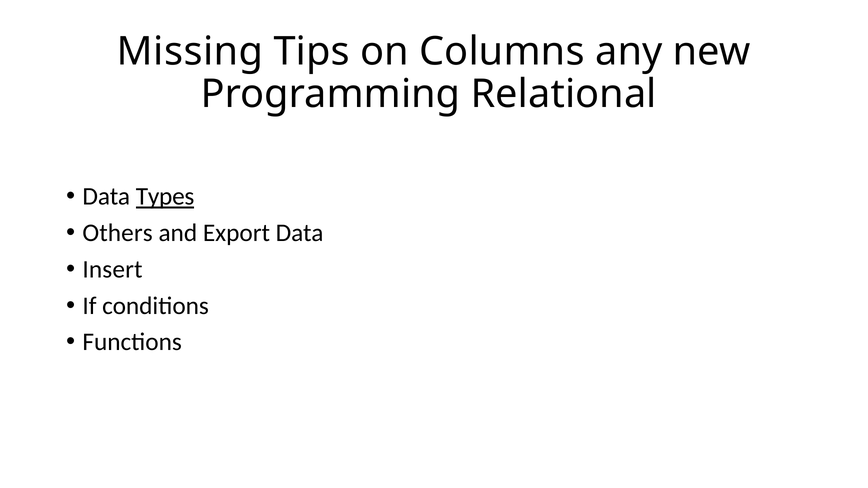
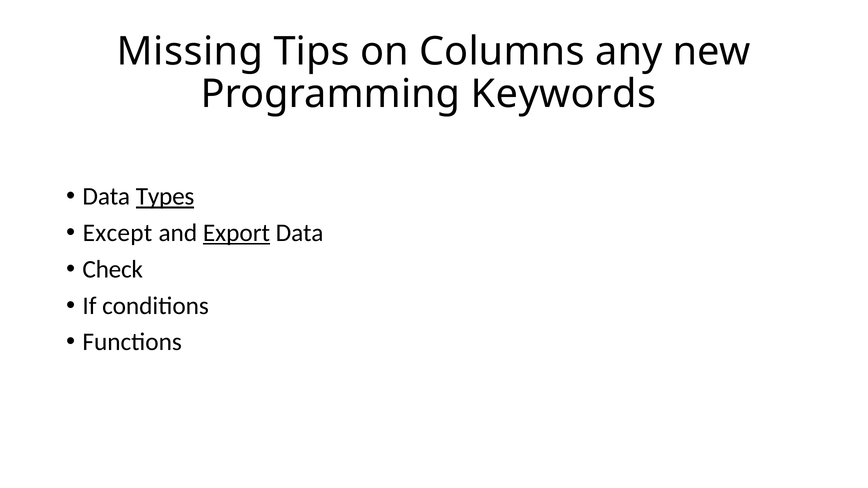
Relational: Relational -> Keywords (563, 94)
Others: Others -> Except (118, 233)
Export underline: none -> present (236, 233)
Insert: Insert -> Check (113, 269)
